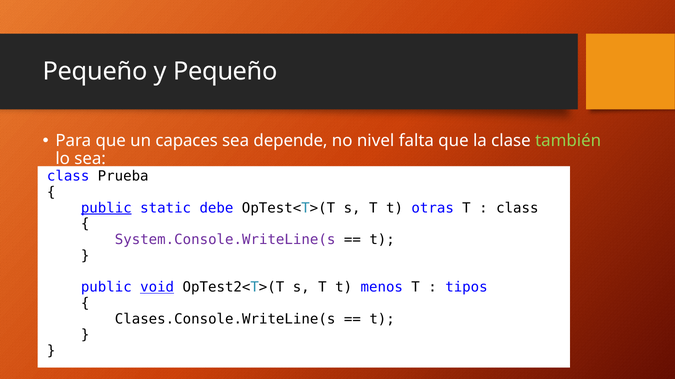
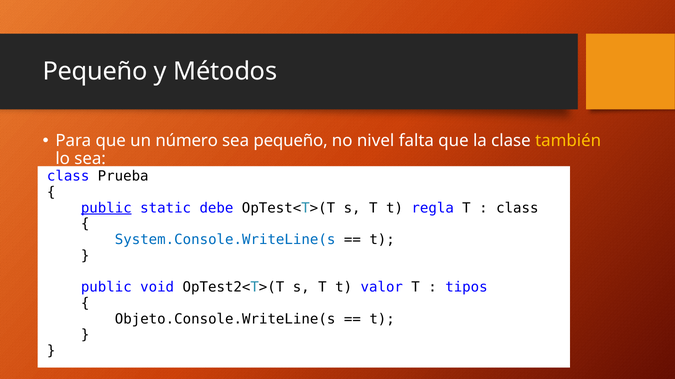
y Pequeño: Pequeño -> Métodos (225, 71)
capaces: capaces -> número (187, 141)
sea depende: depende -> pequeño (291, 141)
también colour: light green -> yellow (568, 141)
otras: otras -> regla (433, 208)
System.Console.WriteLine(s colour: purple -> blue (225, 240)
void underline: present -> none (157, 288)
menos: menos -> valor (382, 288)
Clases.Console.WriteLine(s: Clases.Console.WriteLine(s -> Objeto.Console.WriteLine(s (225, 320)
